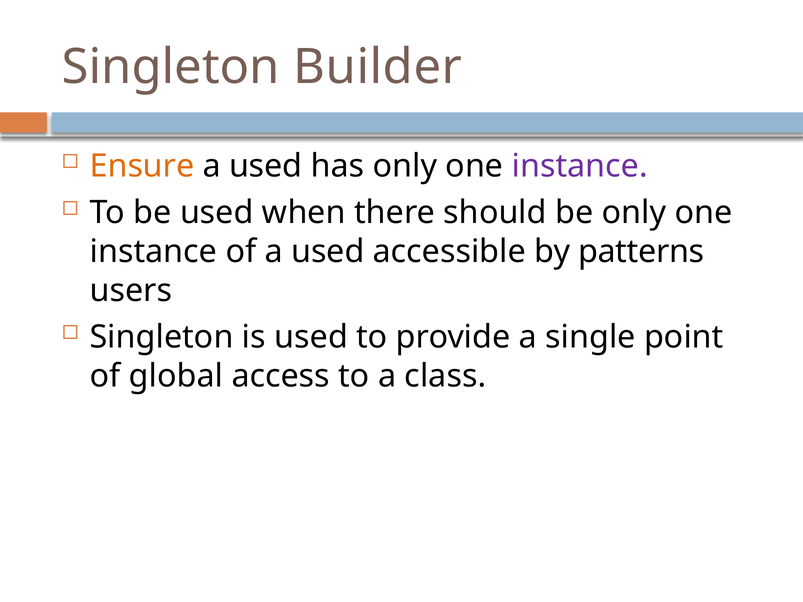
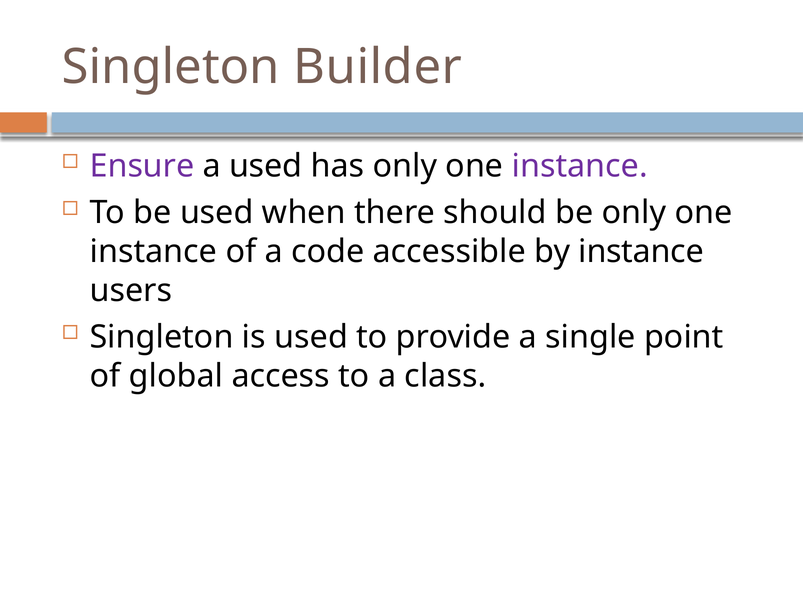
Ensure colour: orange -> purple (142, 166)
of a used: used -> code (328, 252)
by patterns: patterns -> instance (641, 252)
